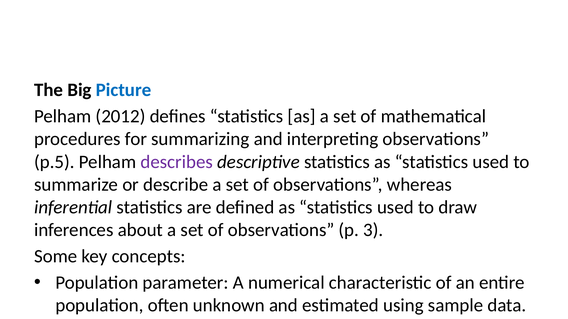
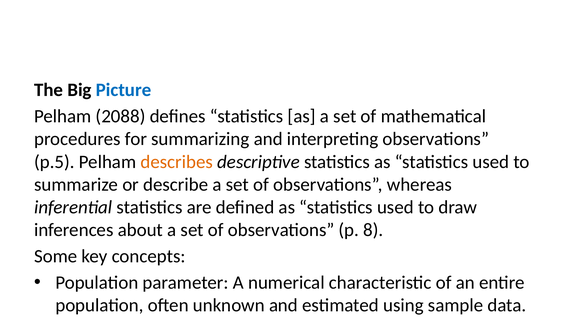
2012: 2012 -> 2088 (121, 117)
describes colour: purple -> orange (177, 162)
3: 3 -> 8 (373, 230)
